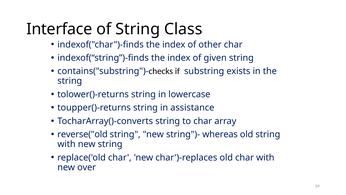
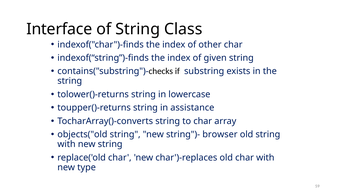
reverse("old: reverse("old -> objects("old (82, 134)
whereas: whereas -> browser (220, 134)
over: over -> type (87, 167)
